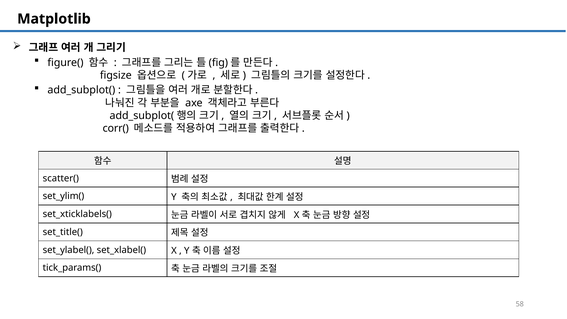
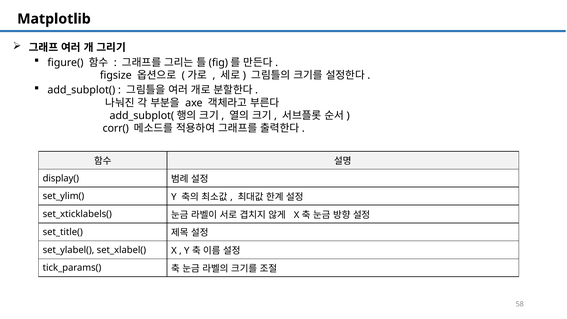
scatter(: scatter( -> display( (61, 178)
